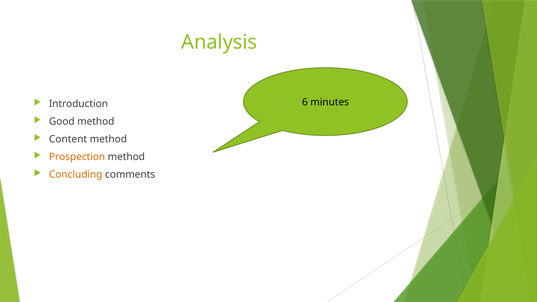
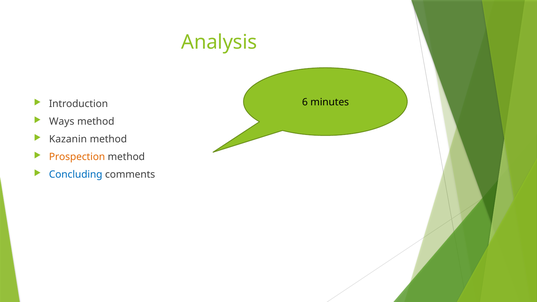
Good: Good -> Ways (62, 122)
Content: Content -> Kazanin (68, 139)
Concluding colour: orange -> blue (76, 175)
